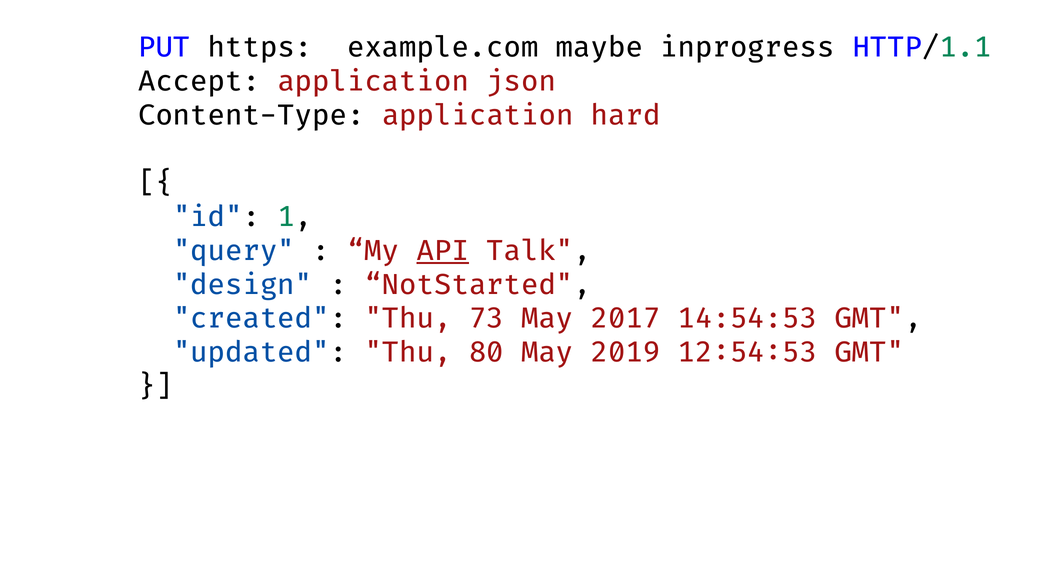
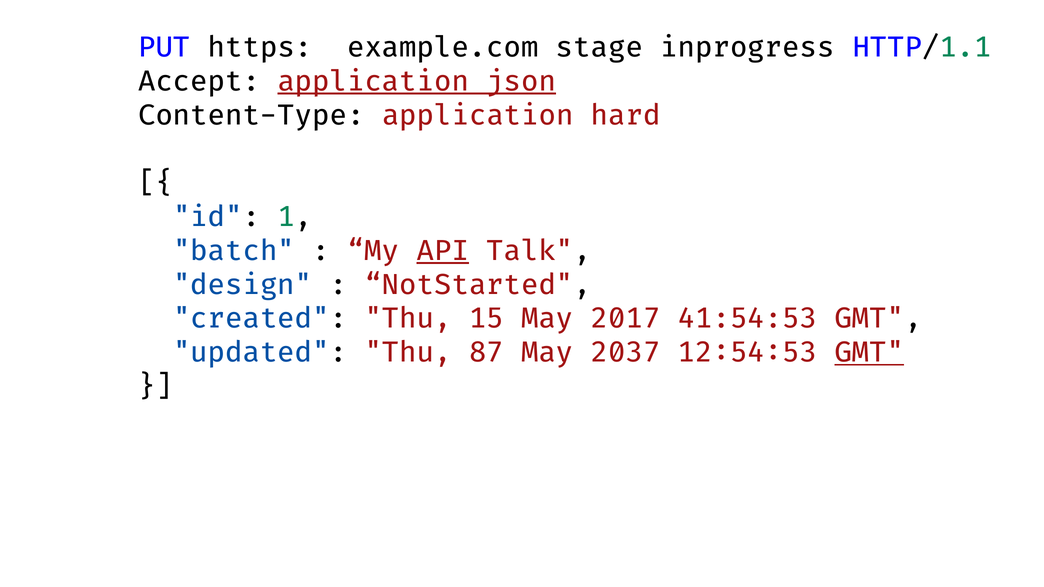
https://example.com/maybe/inprogress: https://example.com/maybe/inprogress -> https://example.com/stage/inprogress (521, 48)
application/json underline: none -> present (417, 81)
query: query -> batch (234, 251)
73: 73 -> 15 (486, 319)
14:54:53: 14:54:53 -> 41:54:53 (747, 319)
80: 80 -> 87 (486, 353)
2019: 2019 -> 2037 (626, 353)
GMT underline: none -> present (869, 353)
